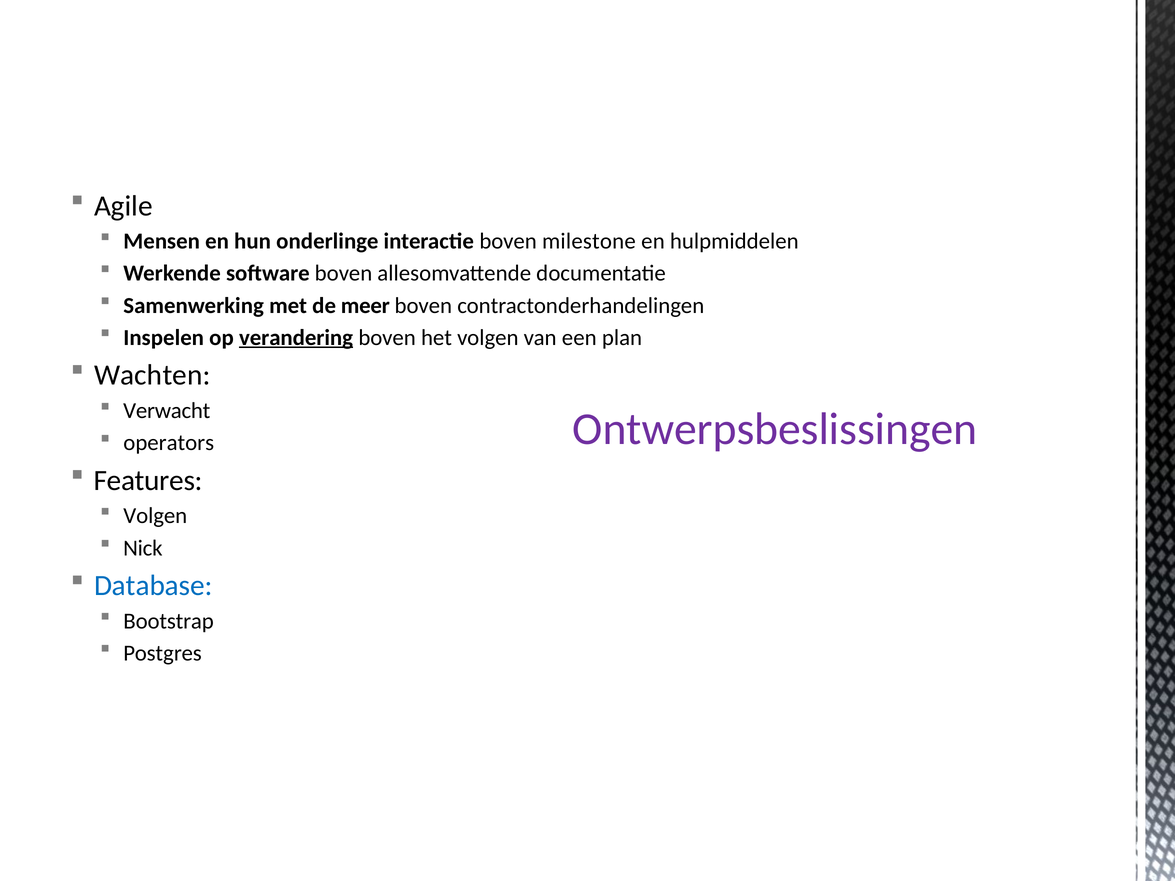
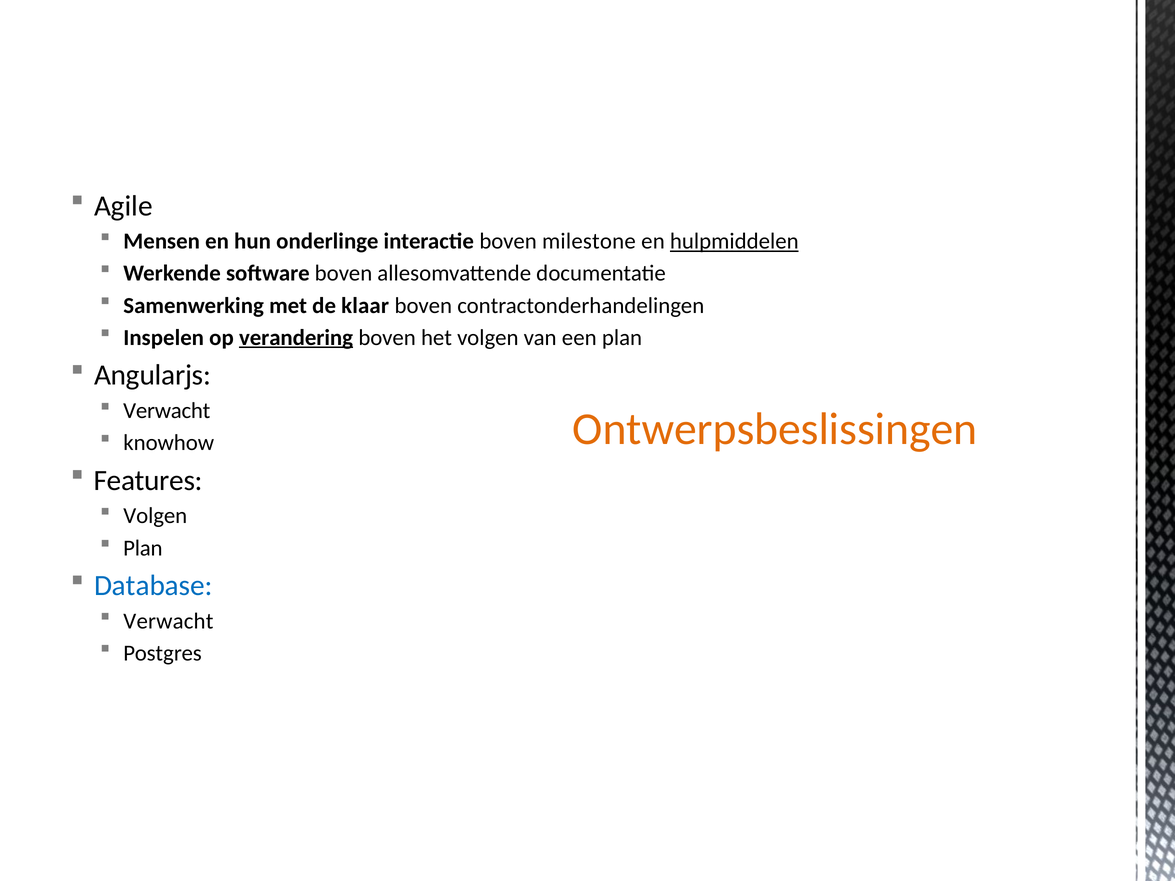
hulpmiddelen underline: none -> present (734, 241)
meer: meer -> klaar (365, 306)
Wachten: Wachten -> Angularjs (152, 375)
Ontwerpsbeslissingen colour: purple -> orange (775, 429)
operators: operators -> knowhow (169, 443)
Nick: Nick -> Plan (143, 548)
Bootstrap: Bootstrap -> Verwacht (168, 621)
